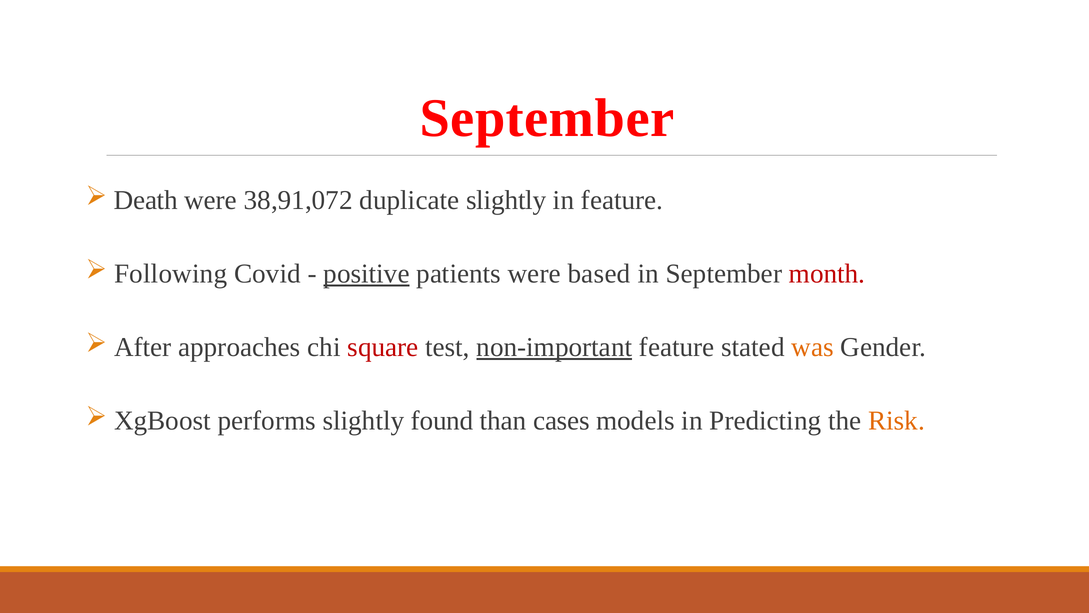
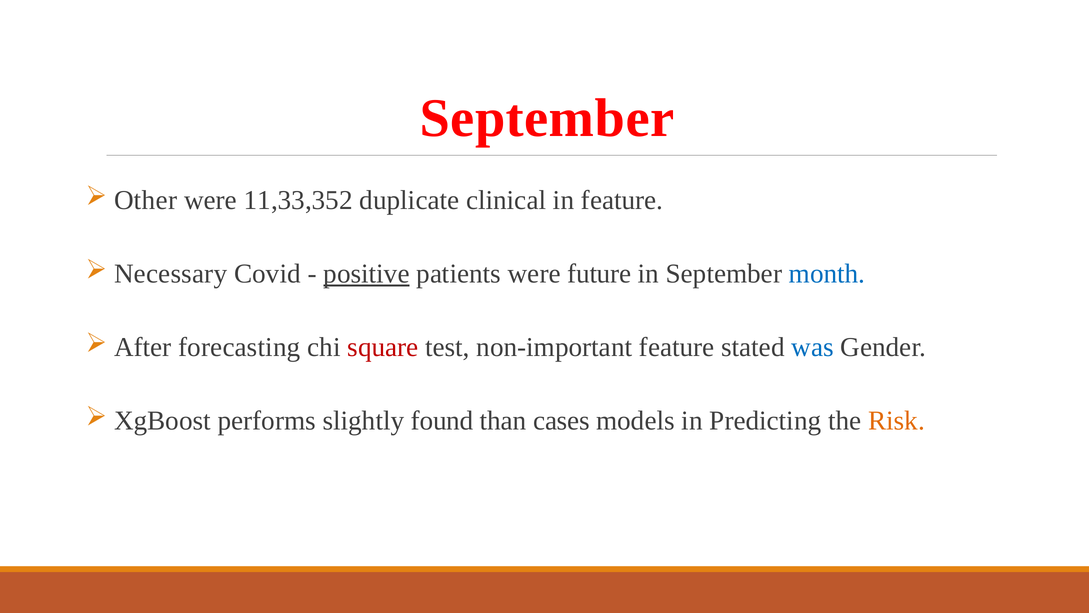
Death: Death -> Other (146, 200)
38,91,072: 38,91,072 -> 11,33,352 (298, 200)
duplicate slightly: slightly -> clinical (506, 200)
Following: Following -> Necessary (171, 274)
based: based -> future (599, 274)
month colour: red -> blue (827, 274)
approaches: approaches -> forecasting (239, 347)
non-important underline: present -> none (554, 347)
was colour: orange -> blue (813, 347)
